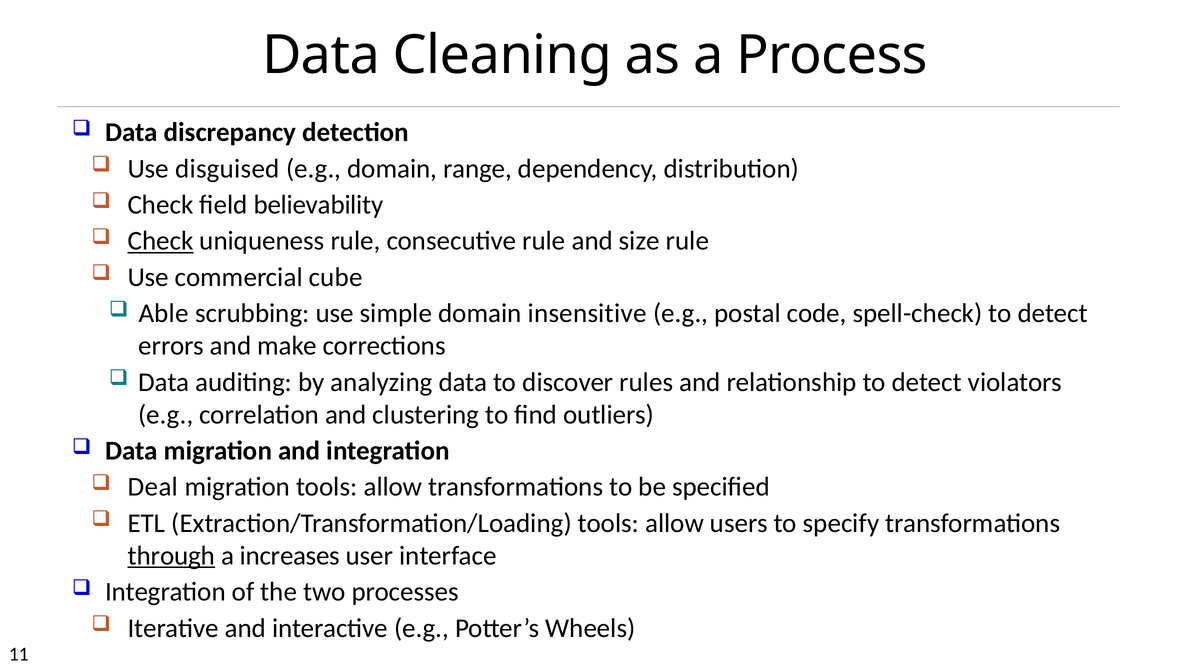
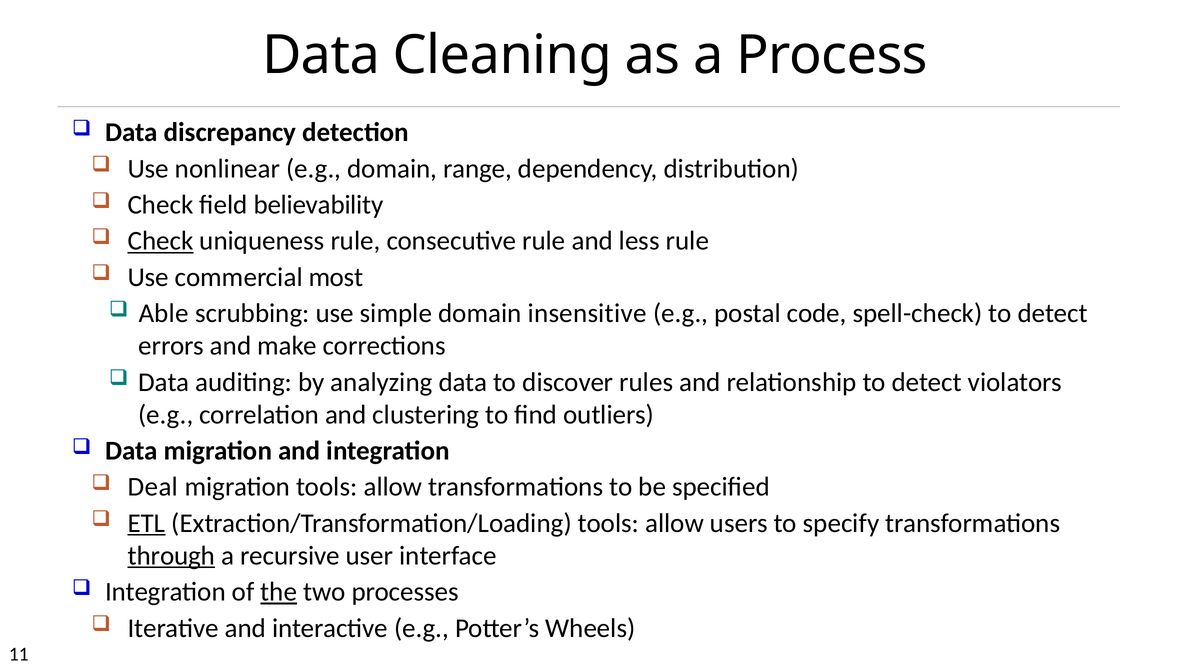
disguised: disguised -> nonlinear (228, 168)
size: size -> less (639, 241)
cube: cube -> most (336, 277)
ETL underline: none -> present (146, 523)
increases: increases -> recursive (290, 555)
the underline: none -> present (279, 591)
